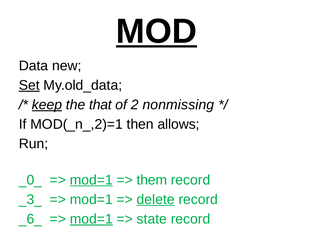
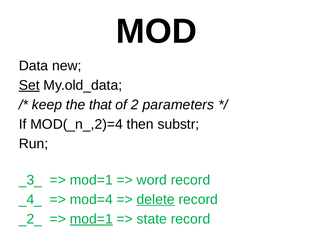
MOD underline: present -> none (156, 31)
keep underline: present -> none (47, 105)
nonmissing: nonmissing -> parameters (178, 105)
MOD(_n_,2)=1: MOD(_n_,2)=1 -> MOD(_n_,2)=4 (77, 124)
allows: allows -> substr (178, 124)
_0_: _0_ -> _3_ (30, 180)
mod=1 underline: present -> none (91, 180)
them: them -> word (152, 180)
_3_: _3_ -> _4_ (30, 199)
mod=1: mod=1 -> mod=4 (91, 199)
_6_: _6_ -> _2_ (30, 219)
